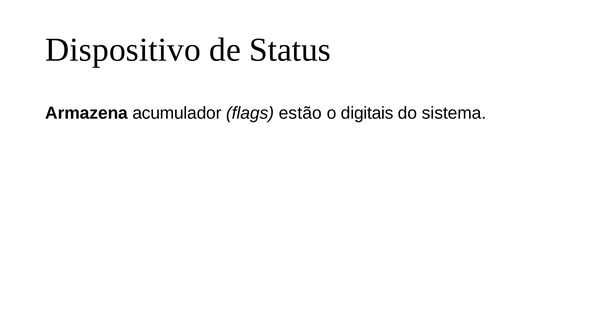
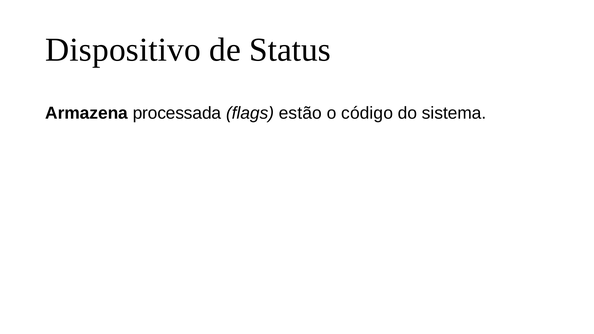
acumulador: acumulador -> processada (177, 113)
digitais: digitais -> código (367, 113)
